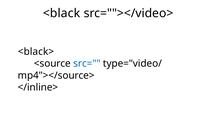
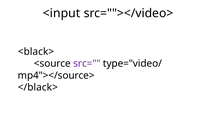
<black: <black -> <input (62, 13)
src= colour: blue -> purple (87, 63)
</inline>: </inline> -> </black> (38, 87)
